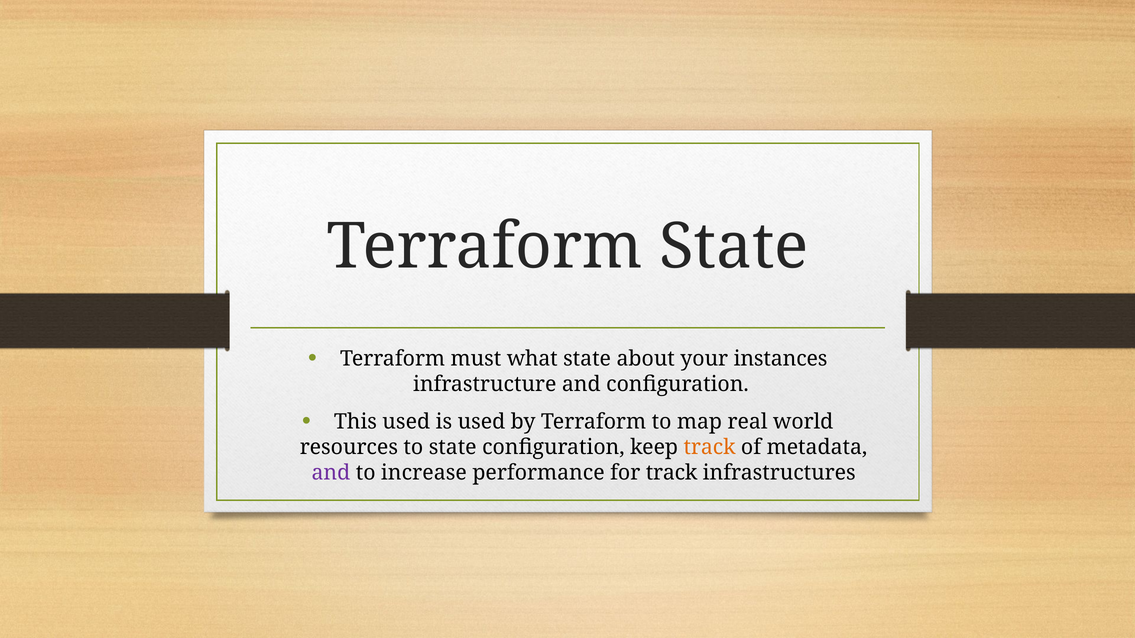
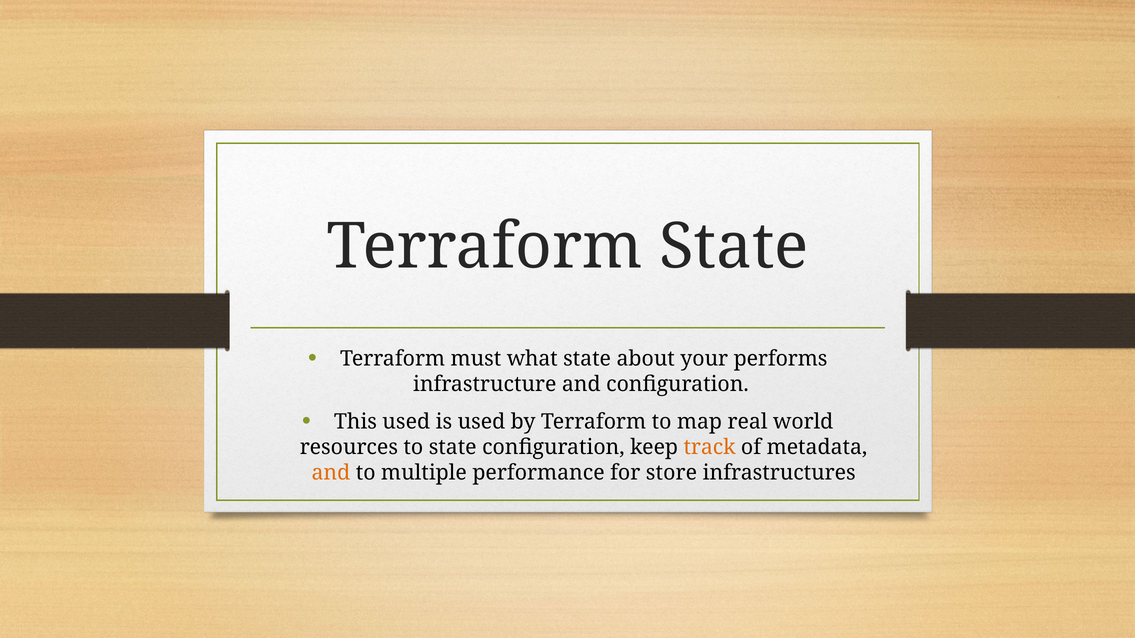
instances: instances -> performs (781, 359)
and colour: purple -> orange (331, 473)
increase: increase -> multiple (424, 473)
for track: track -> store (671, 473)
